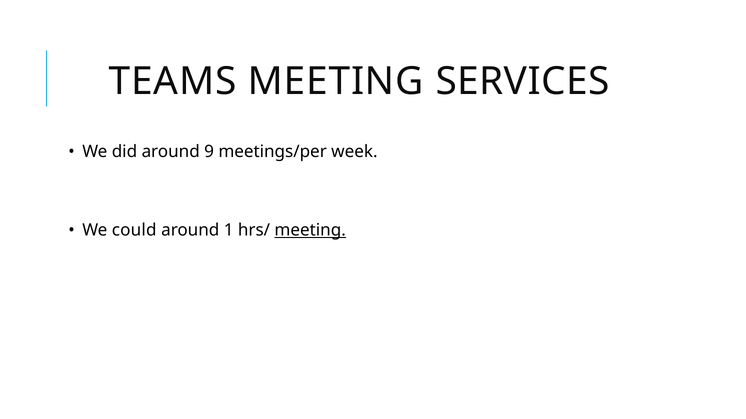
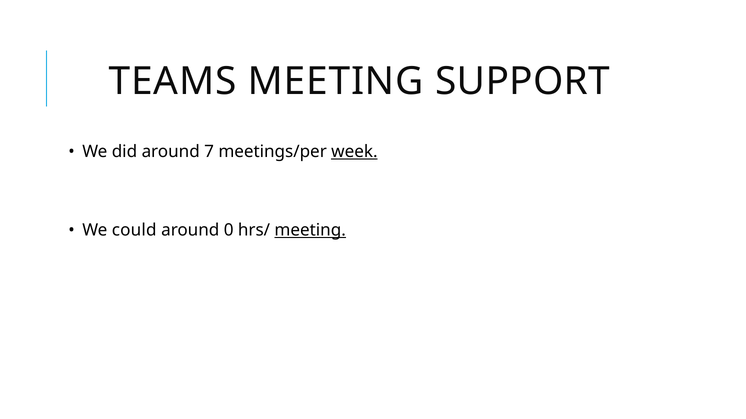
SERVICES: SERVICES -> SUPPORT (523, 81)
9: 9 -> 7 (209, 152)
week underline: none -> present (354, 152)
1: 1 -> 0 (229, 230)
